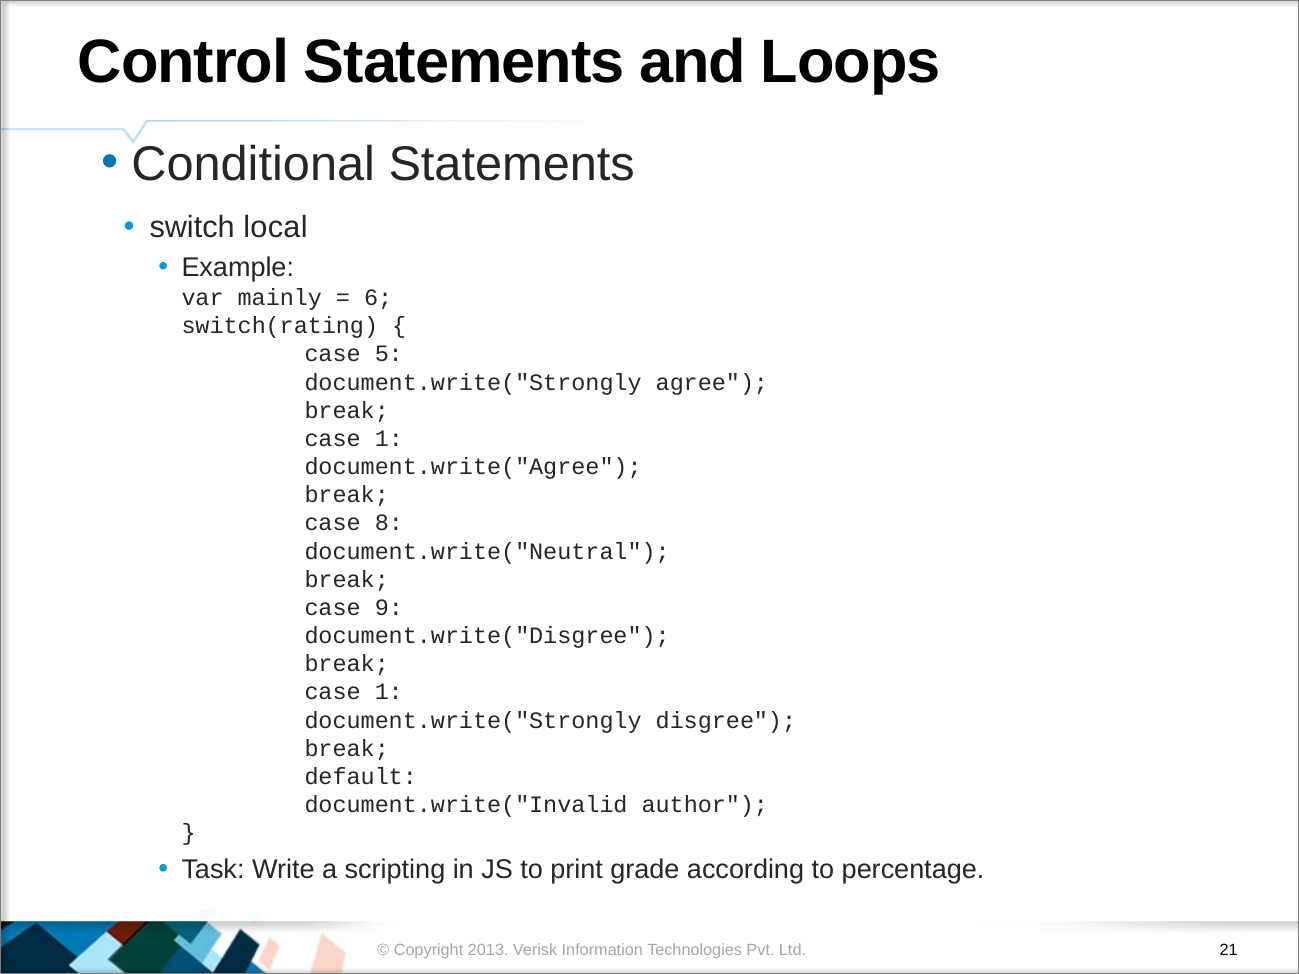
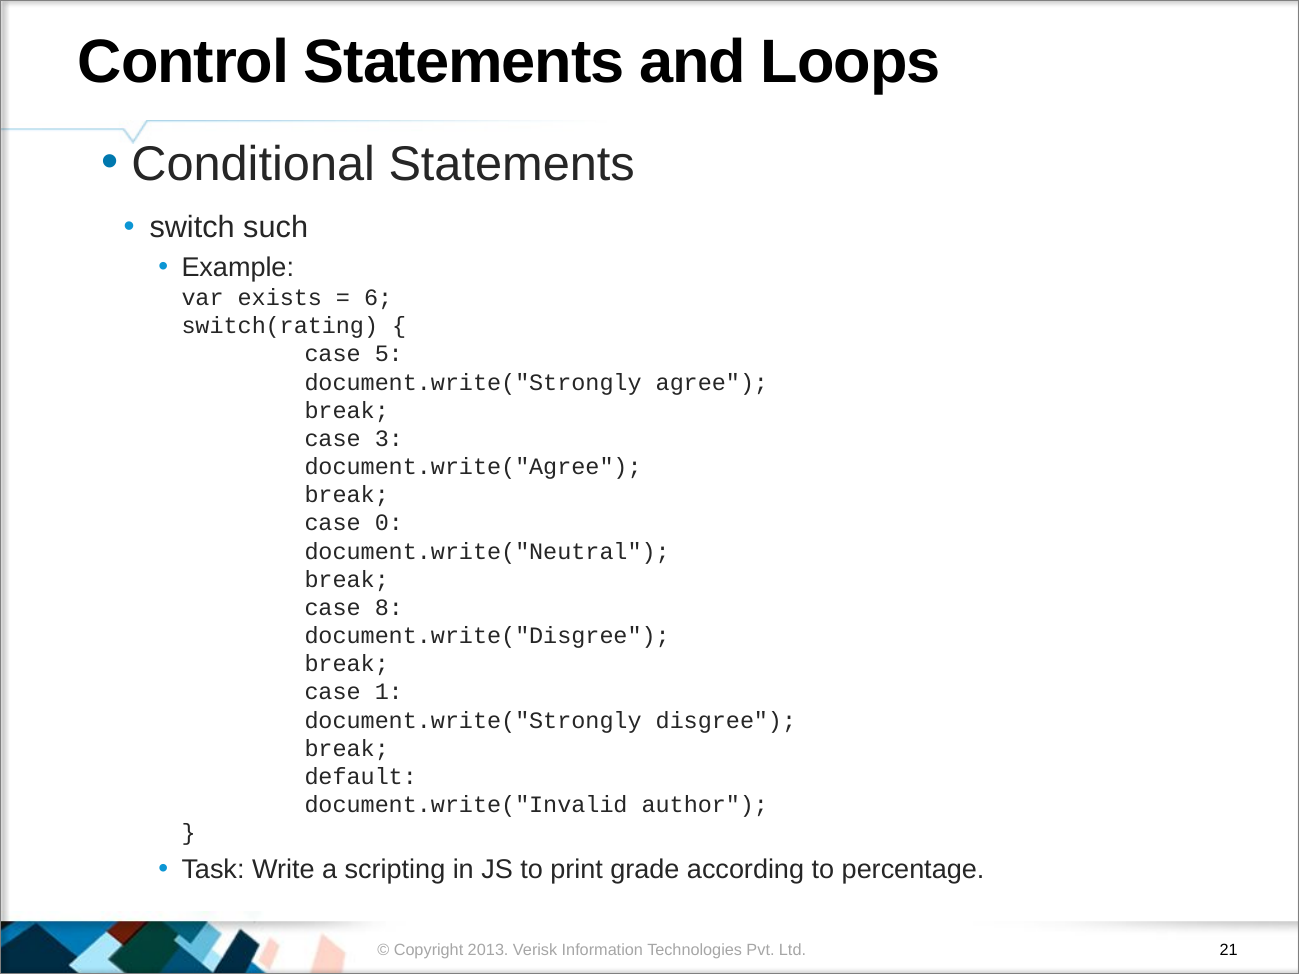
local: local -> such (276, 228)
mainly: mainly -> exists (280, 298)
1: 1 -> 3 (389, 439)
8: 8 -> 0 (389, 523)
9: 9 -> 8 (389, 608)
